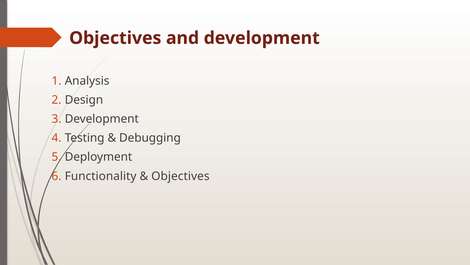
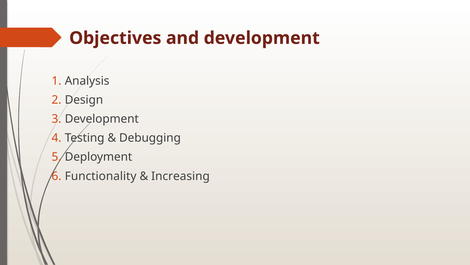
Objectives: Objectives -> Increasing (180, 176)
